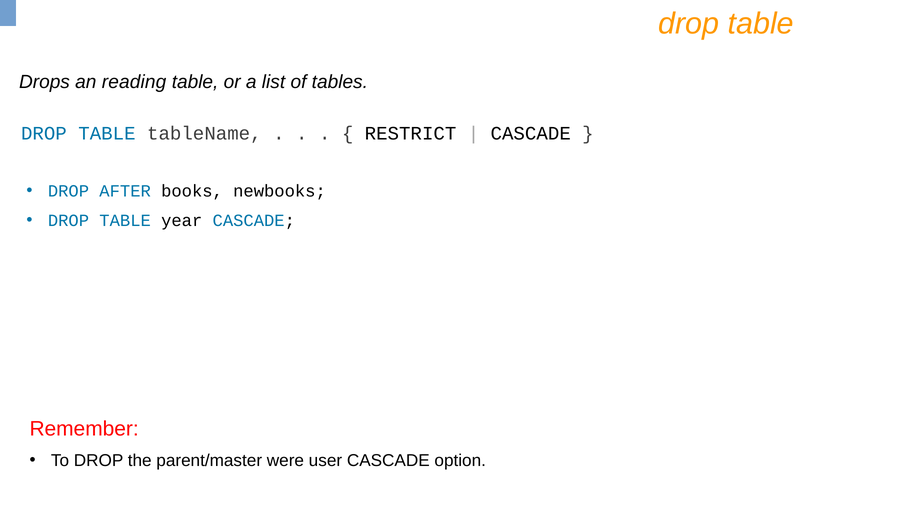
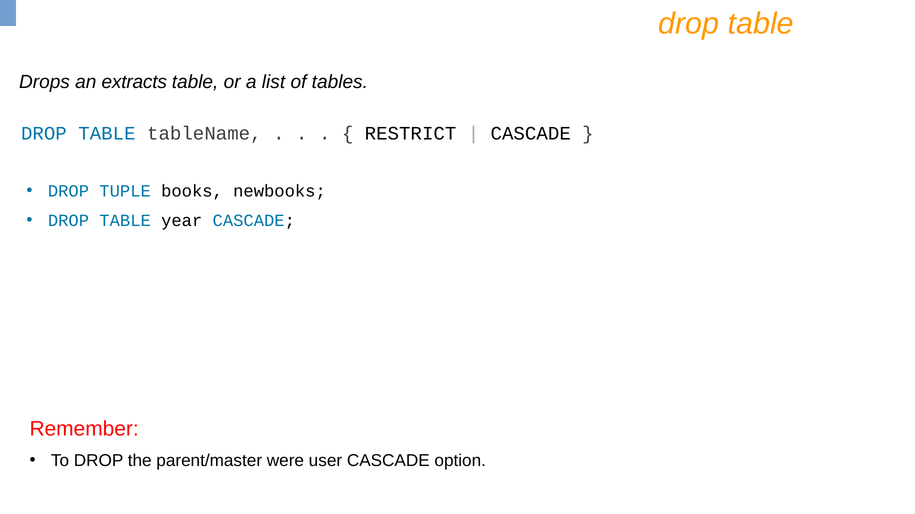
reading: reading -> extracts (134, 82)
AFTER: AFTER -> TUPLE (125, 191)
